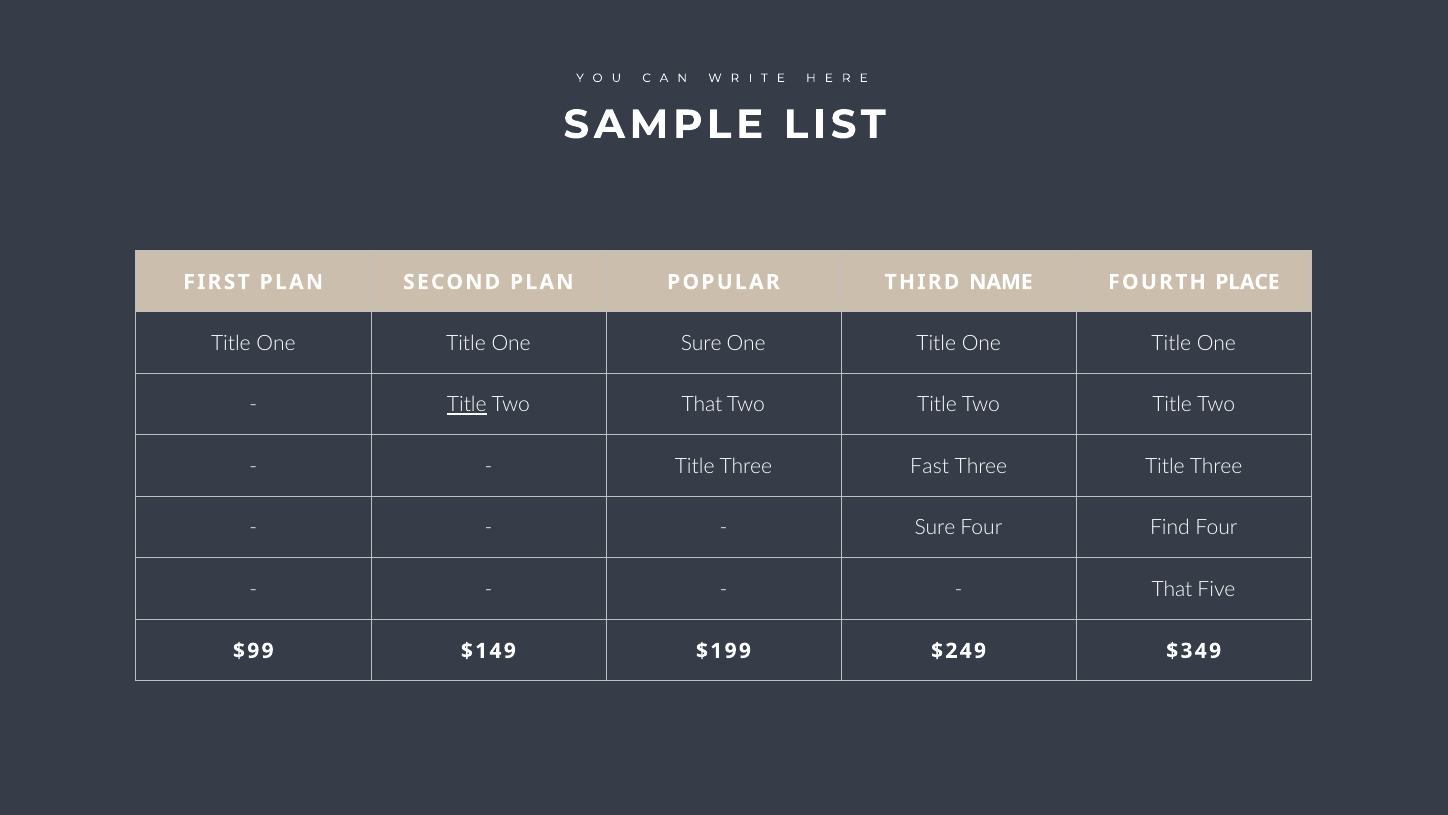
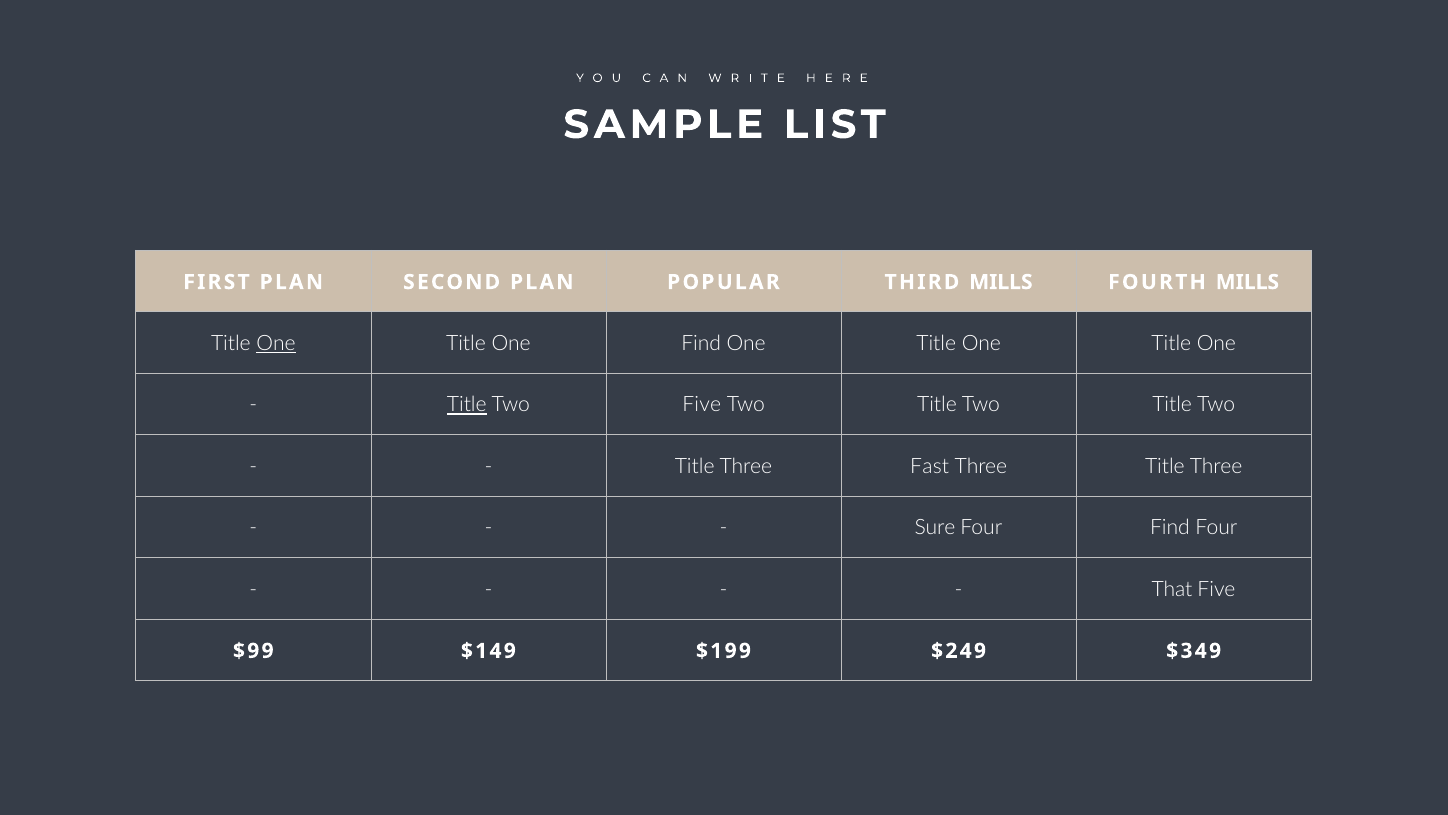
THIRD NAME: NAME -> MILLS (1001, 282)
FOURTH PLACE: PLACE -> MILLS (1247, 282)
One underline: none -> present (276, 343)
One Sure: Sure -> Find (701, 343)
Two That: That -> Five (702, 405)
